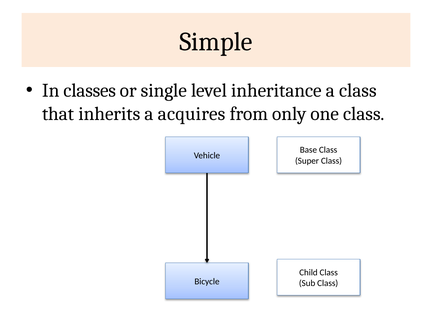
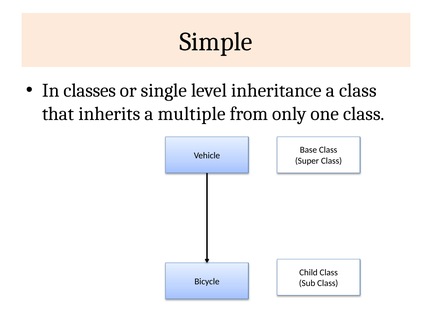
acquires: acquires -> multiple (192, 114)
